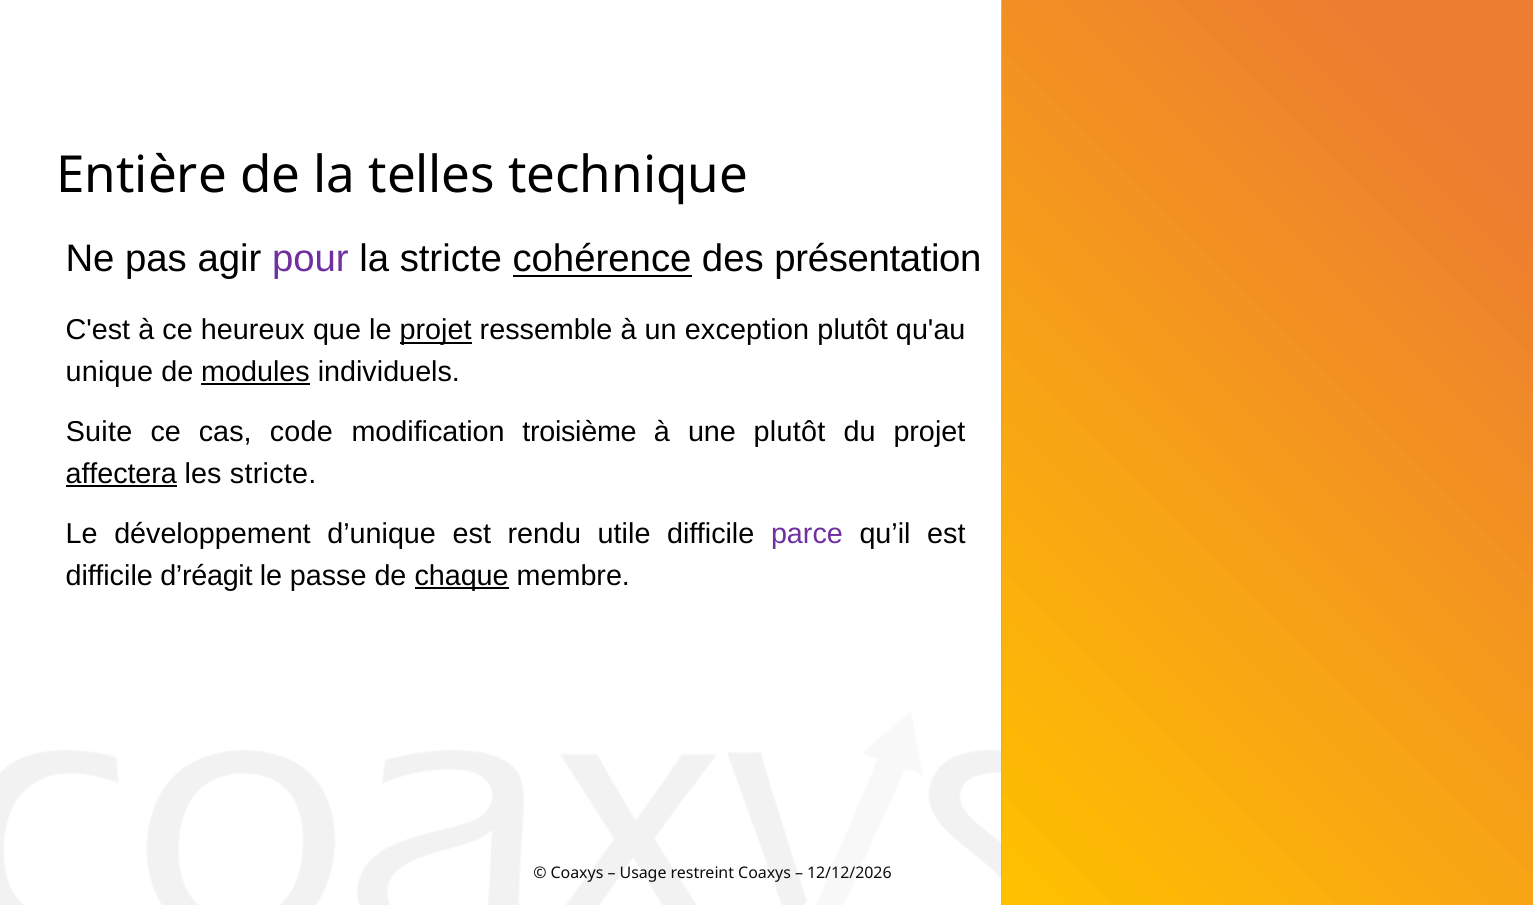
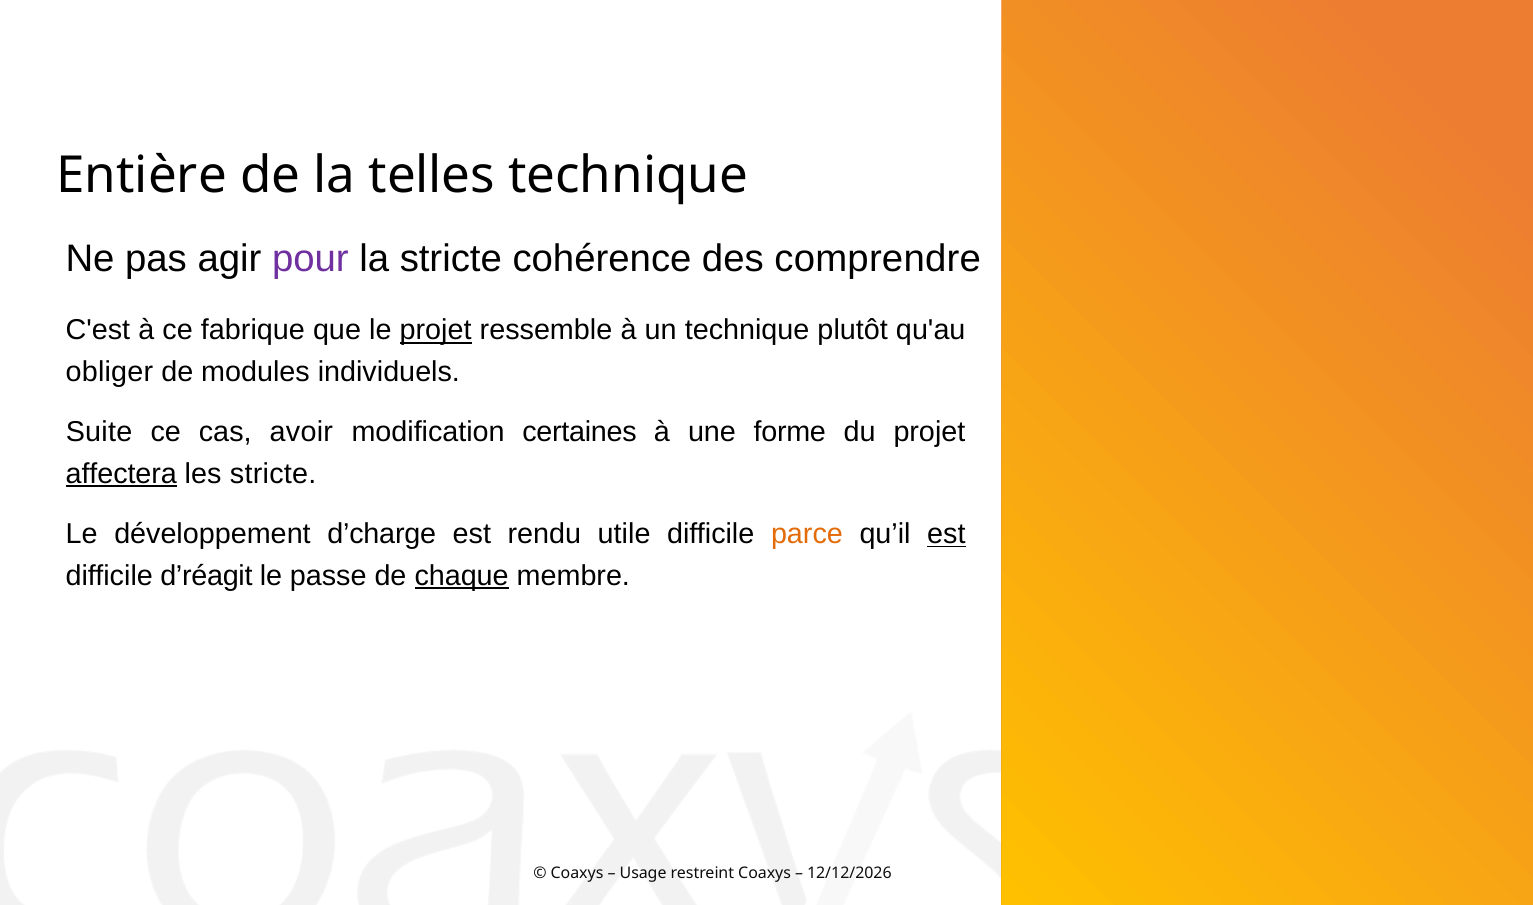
cohérence underline: present -> none (602, 259)
présentation: présentation -> comprendre (878, 259)
heureux: heureux -> fabrique (253, 331)
un exception: exception -> technique (747, 331)
unique: unique -> obliger (109, 372)
modules underline: present -> none (256, 372)
code: code -> avoir (301, 432)
troisième: troisième -> certaines (580, 432)
une plutôt: plutôt -> forme (790, 432)
d’unique: d’unique -> d’charge (382, 534)
parce colour: purple -> orange (807, 534)
est underline: none -> present (946, 534)
